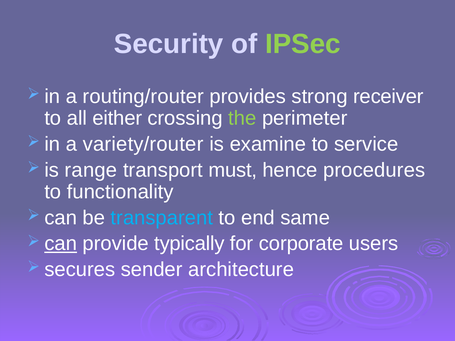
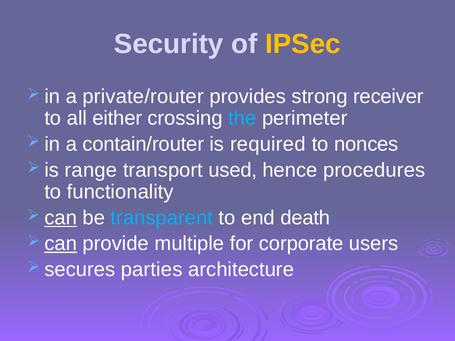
IPSec colour: light green -> yellow (303, 44)
routing/router: routing/router -> private/router (143, 97)
the colour: light green -> light blue (242, 118)
variety/router: variety/router -> contain/router (143, 144)
examine: examine -> required (268, 144)
service: service -> nonces (366, 144)
must: must -> used (233, 170)
can underline: none -> present (61, 218)
same: same -> death (305, 218)
typically: typically -> multiple (189, 244)
sender: sender -> parties (152, 270)
